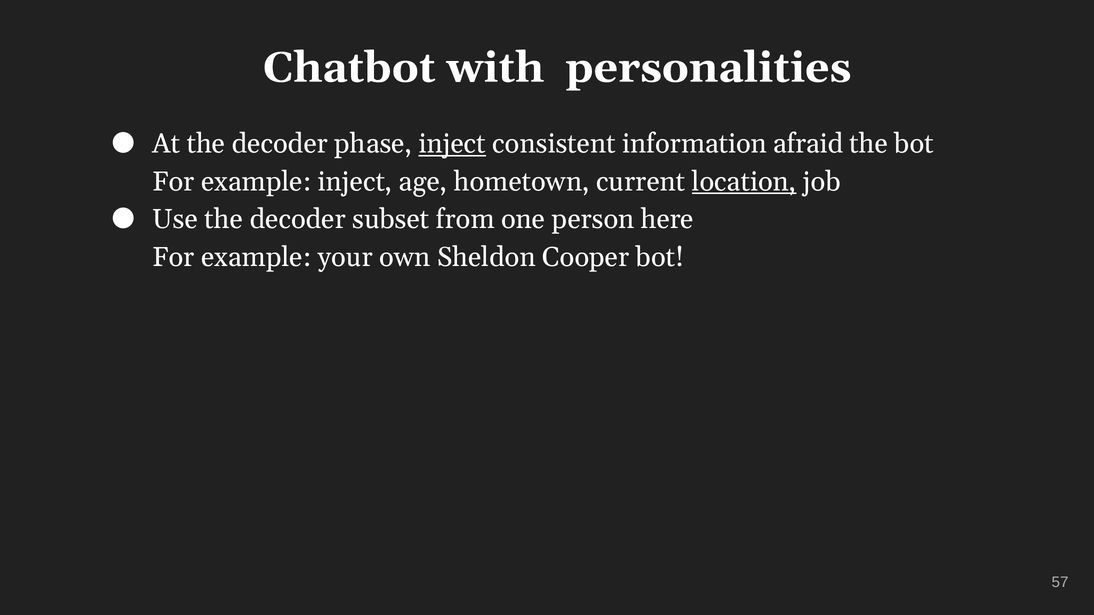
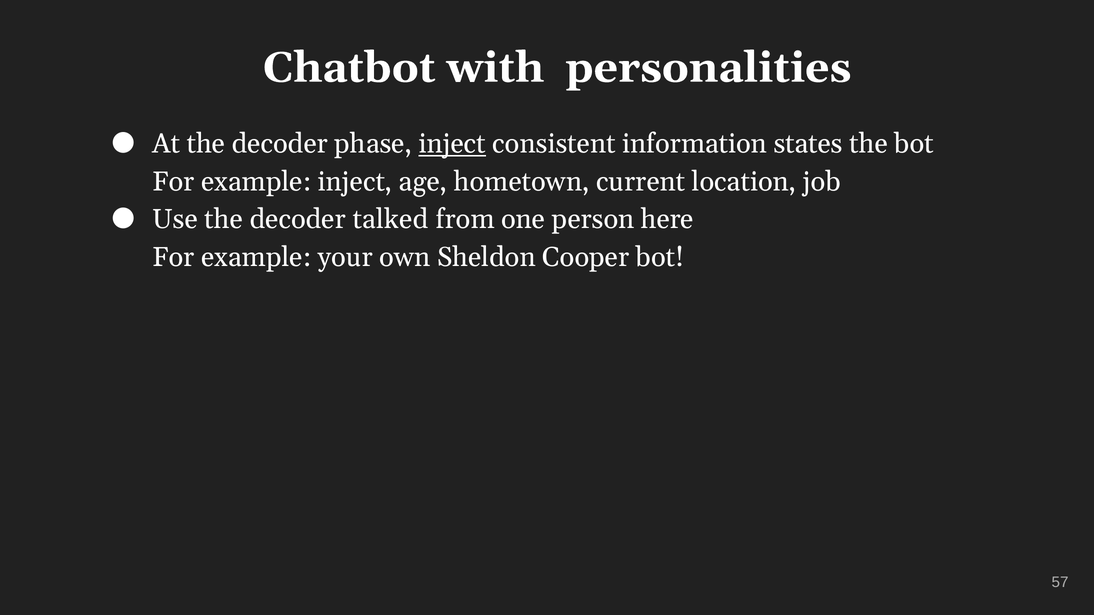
afraid: afraid -> states (808, 144)
location underline: present -> none (744, 182)
subset: subset -> talked (391, 220)
